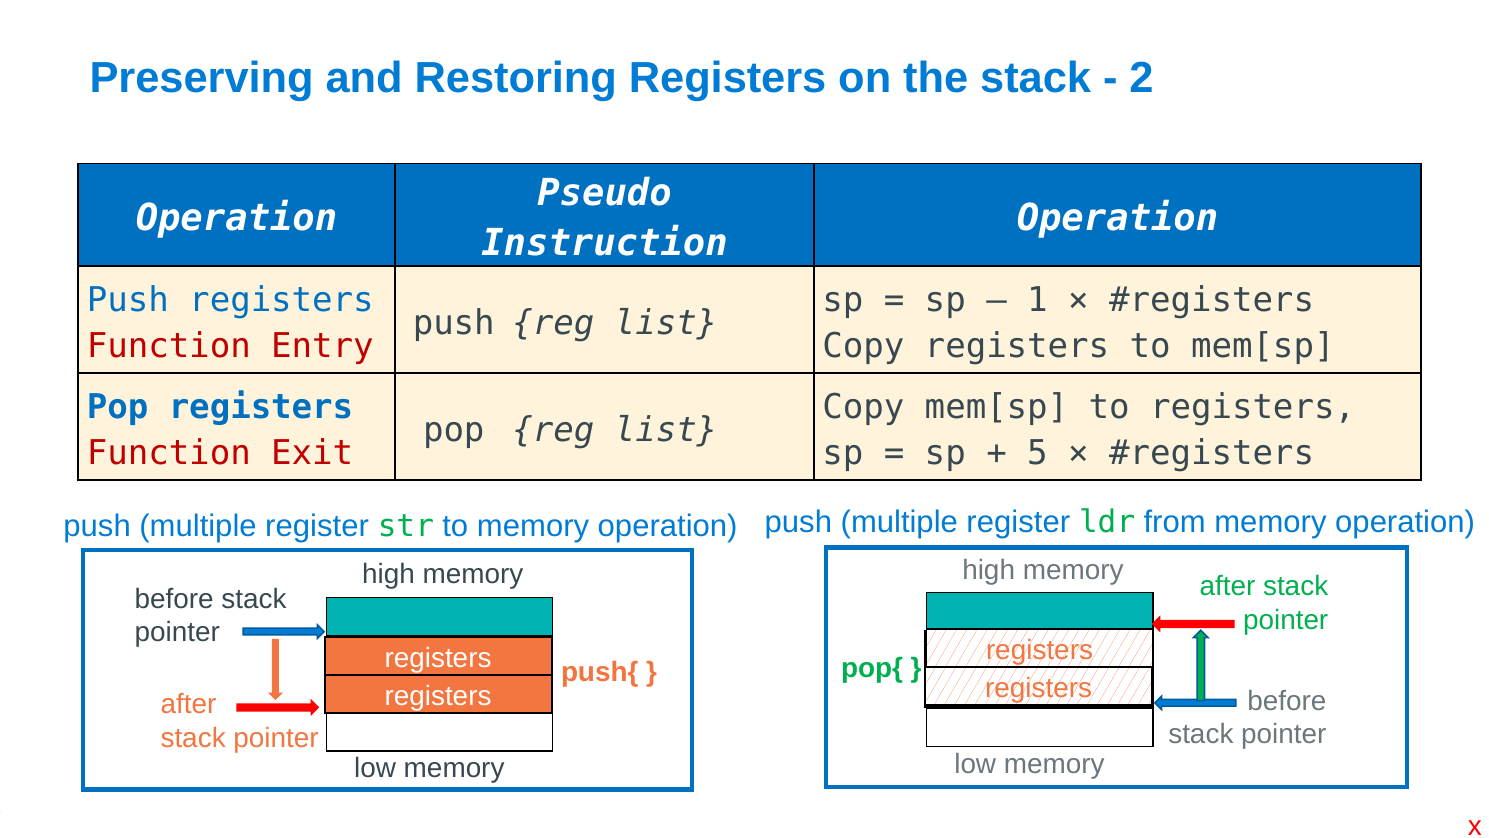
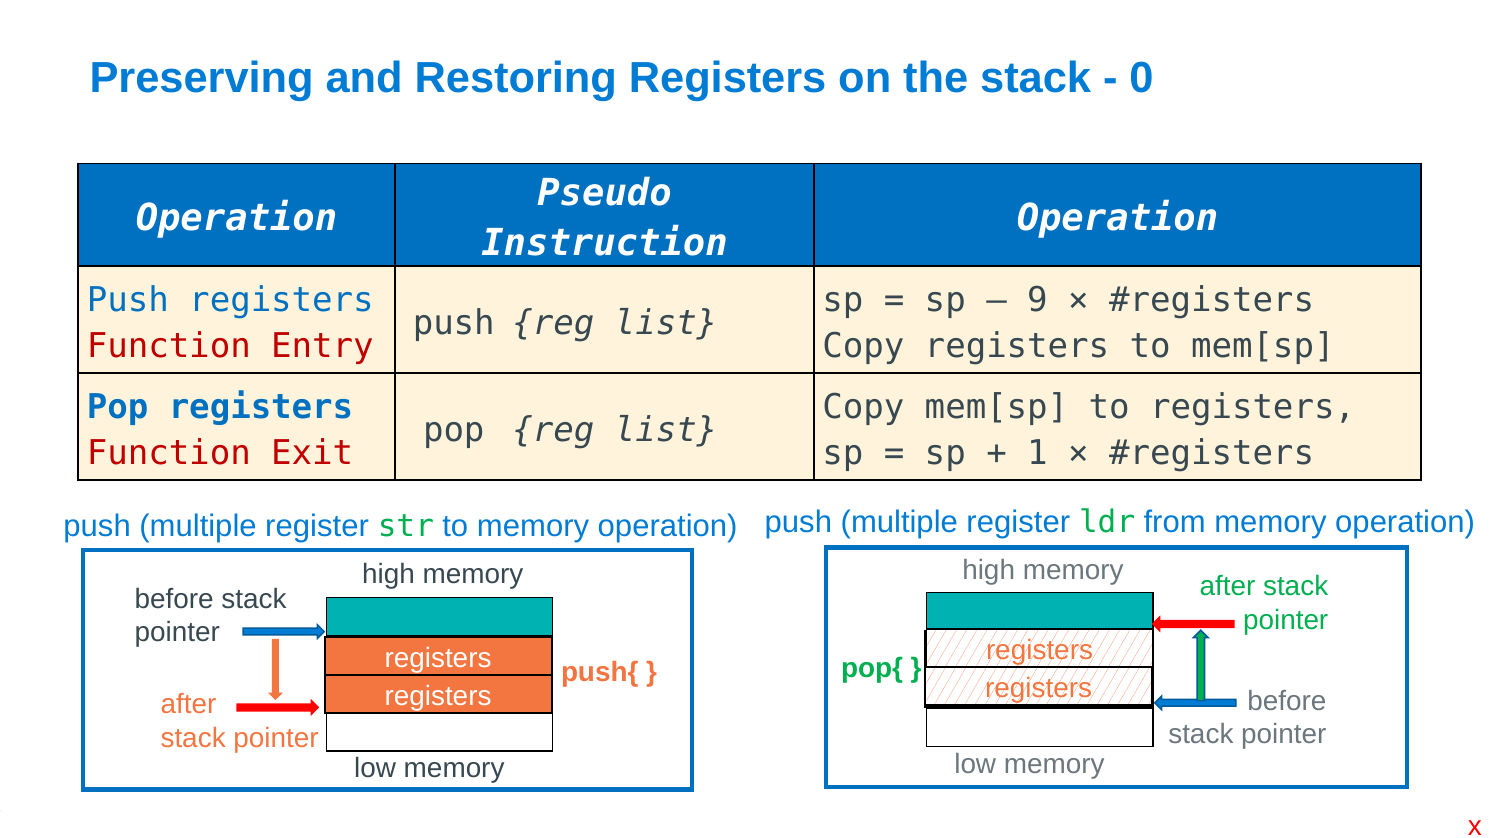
2: 2 -> 0 (1142, 78)
1: 1 -> 9 (1037, 300)
5: 5 -> 1 (1037, 452)
